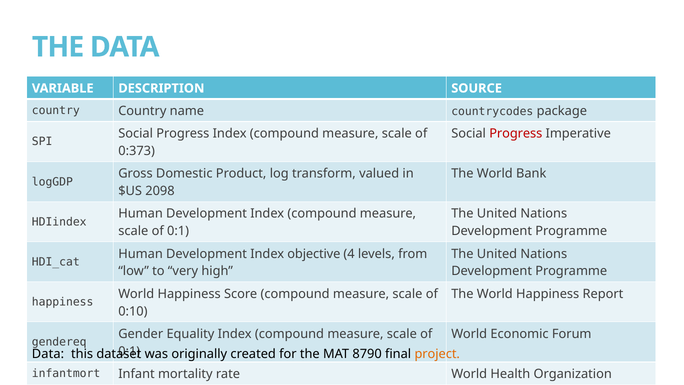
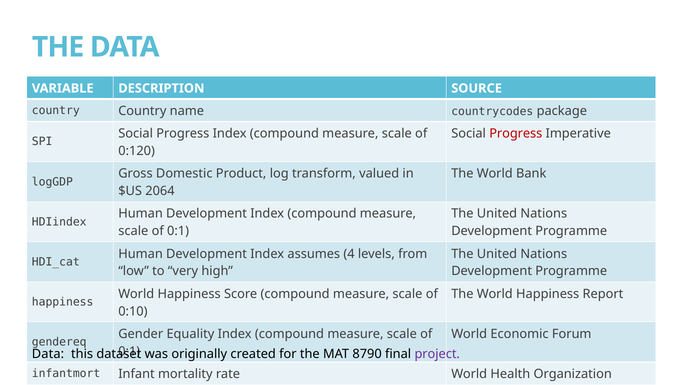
0:373: 0:373 -> 0:120 (137, 151)
2098: 2098 -> 2064 (160, 191)
objective: objective -> assumes (314, 254)
project colour: orange -> purple (437, 354)
